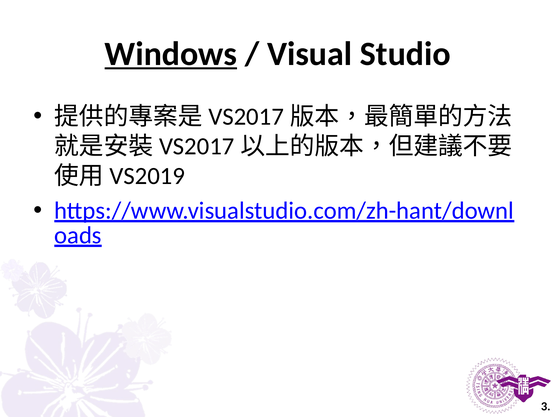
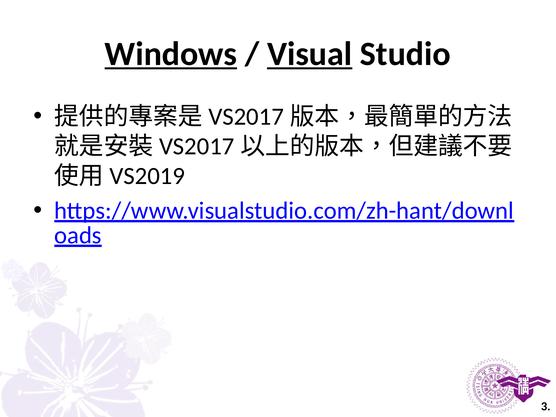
Visual underline: none -> present (310, 54)
